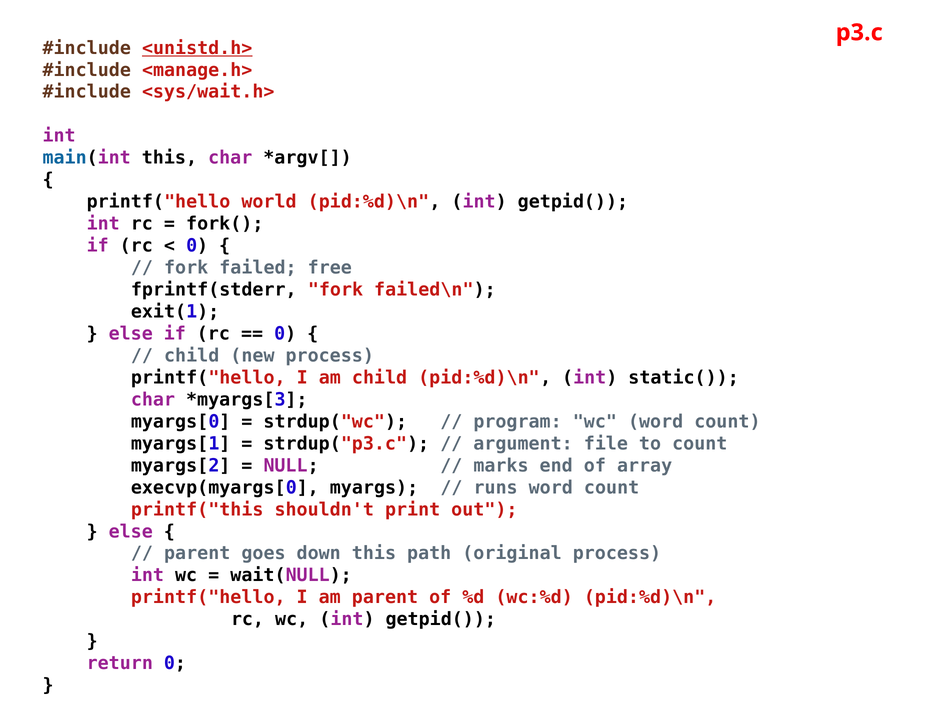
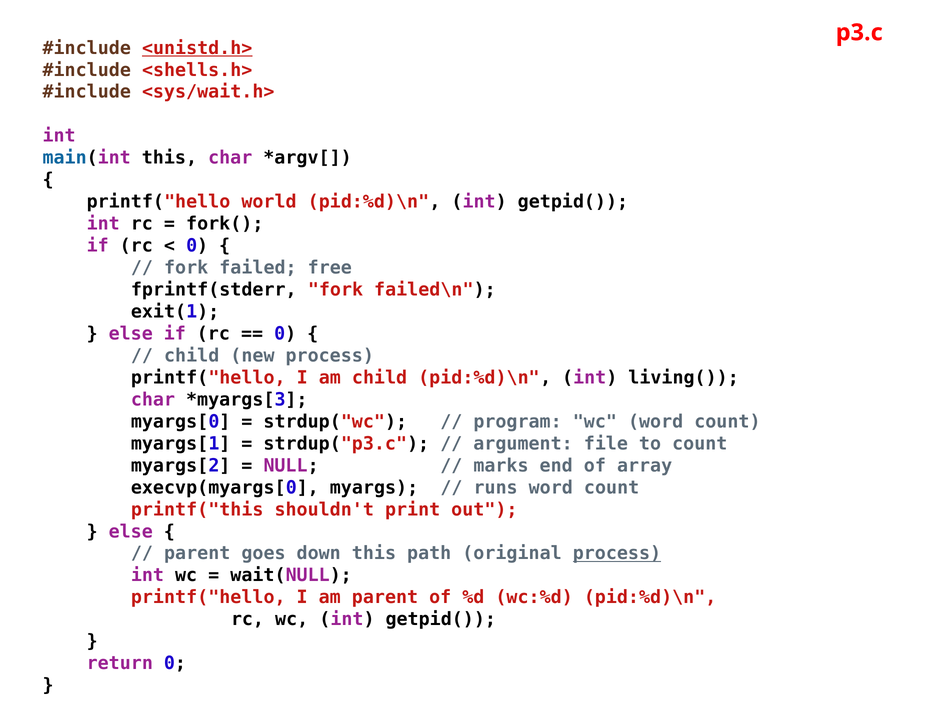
<manage.h>: <manage.h> -> <shells.h> (197, 70)
static(: static( -> living( (684, 378)
process underline: none -> present (617, 554)
